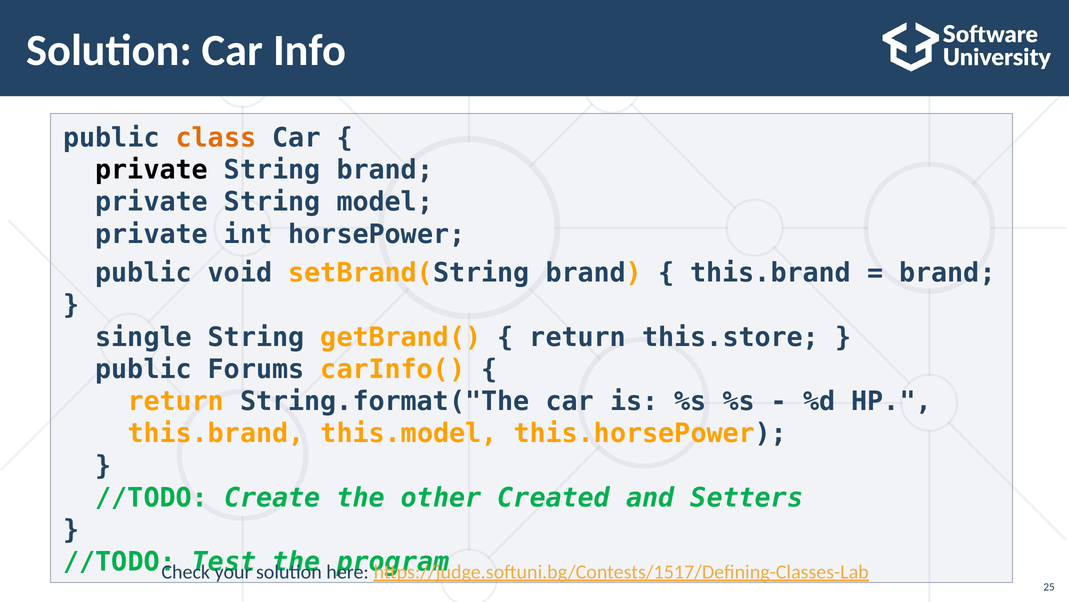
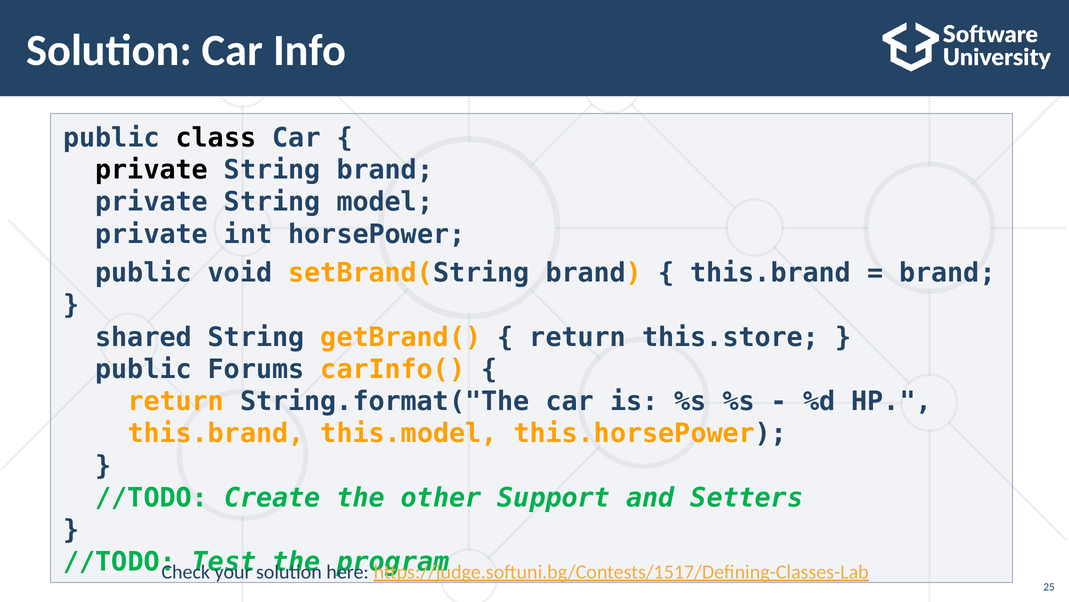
class colour: orange -> black (216, 138)
single: single -> shared (144, 337)
Created: Created -> Support (554, 497)
